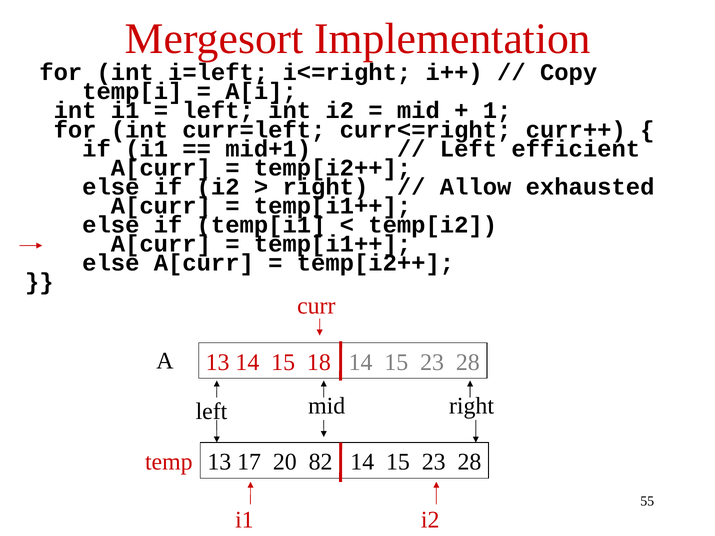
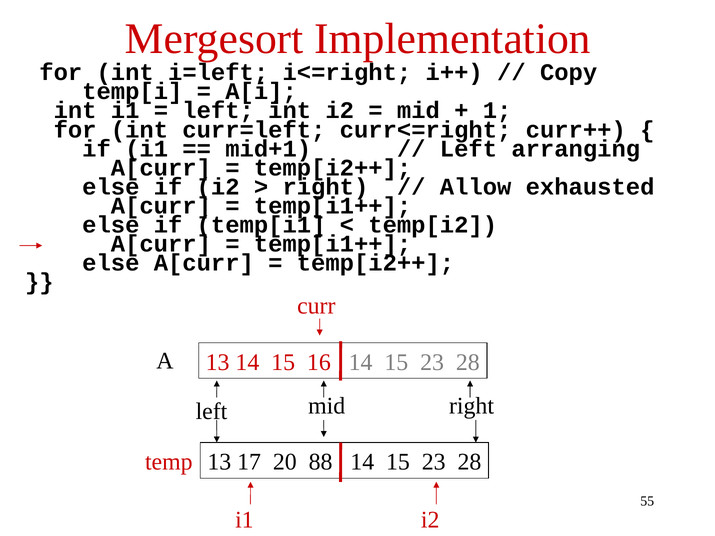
efficient: efficient -> arranging (576, 149)
18: 18 -> 16 (319, 362)
82: 82 -> 88 (321, 462)
